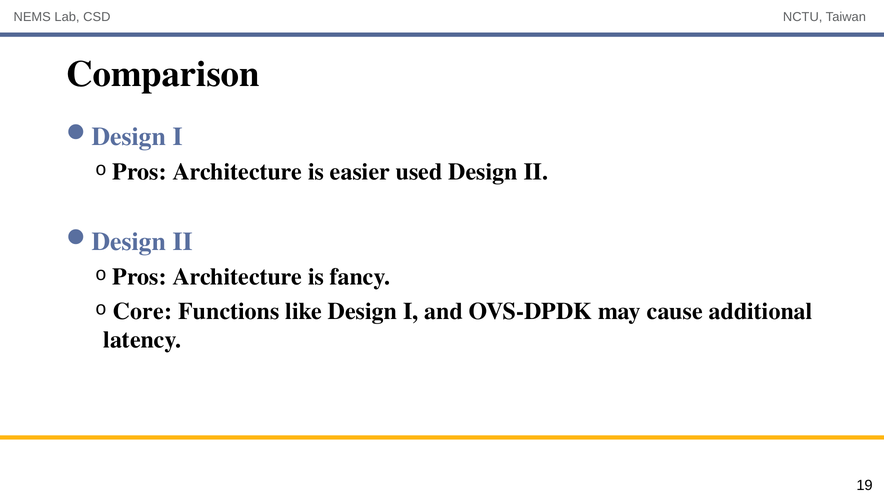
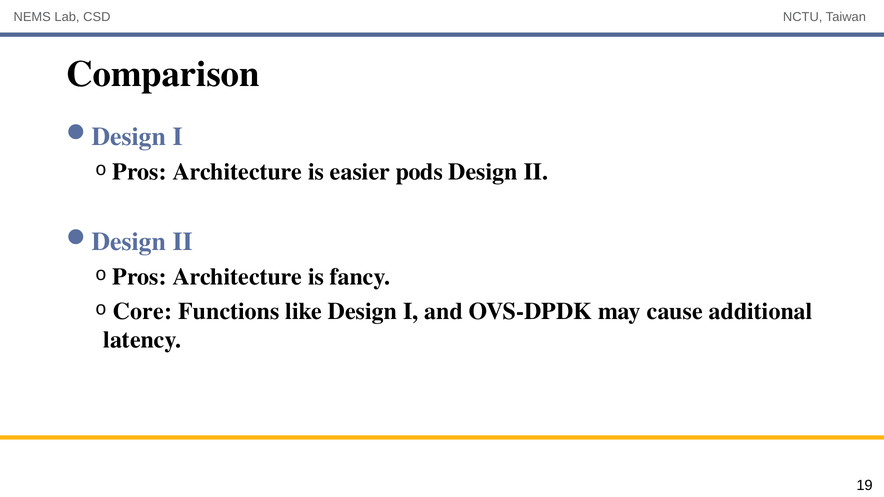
used: used -> pods (419, 172)
